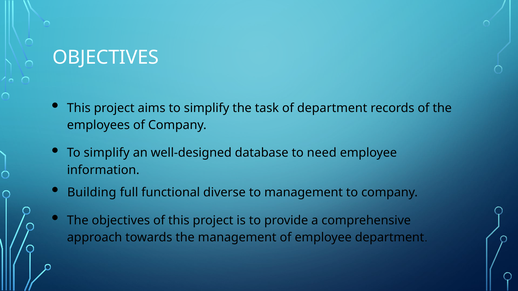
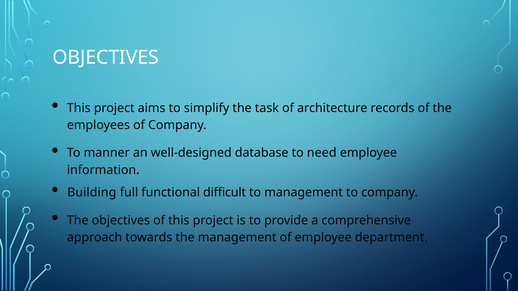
of department: department -> architecture (332, 108)
simplify: simplify -> manner (107, 153)
diverse: diverse -> difficult (225, 193)
